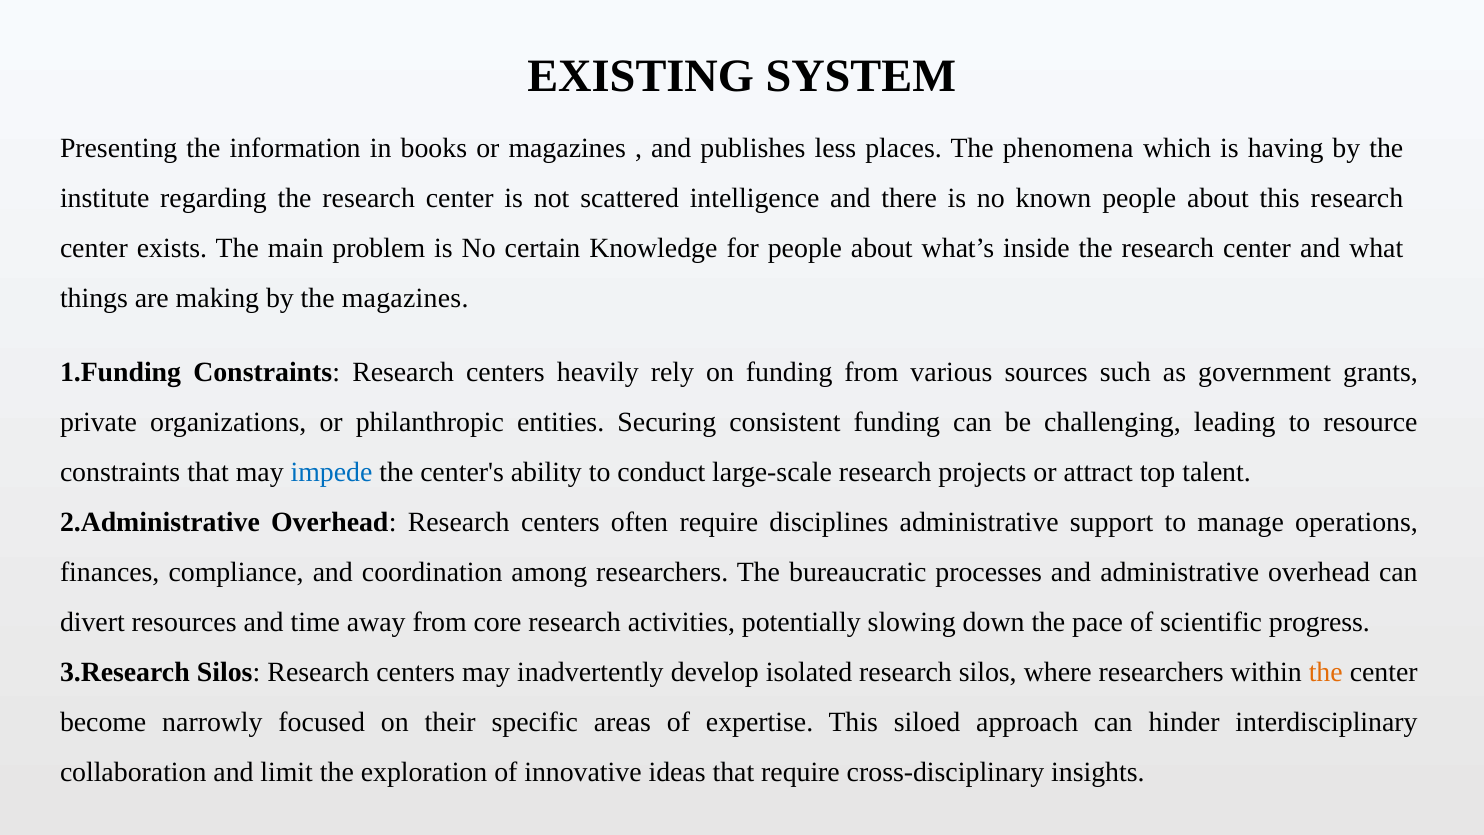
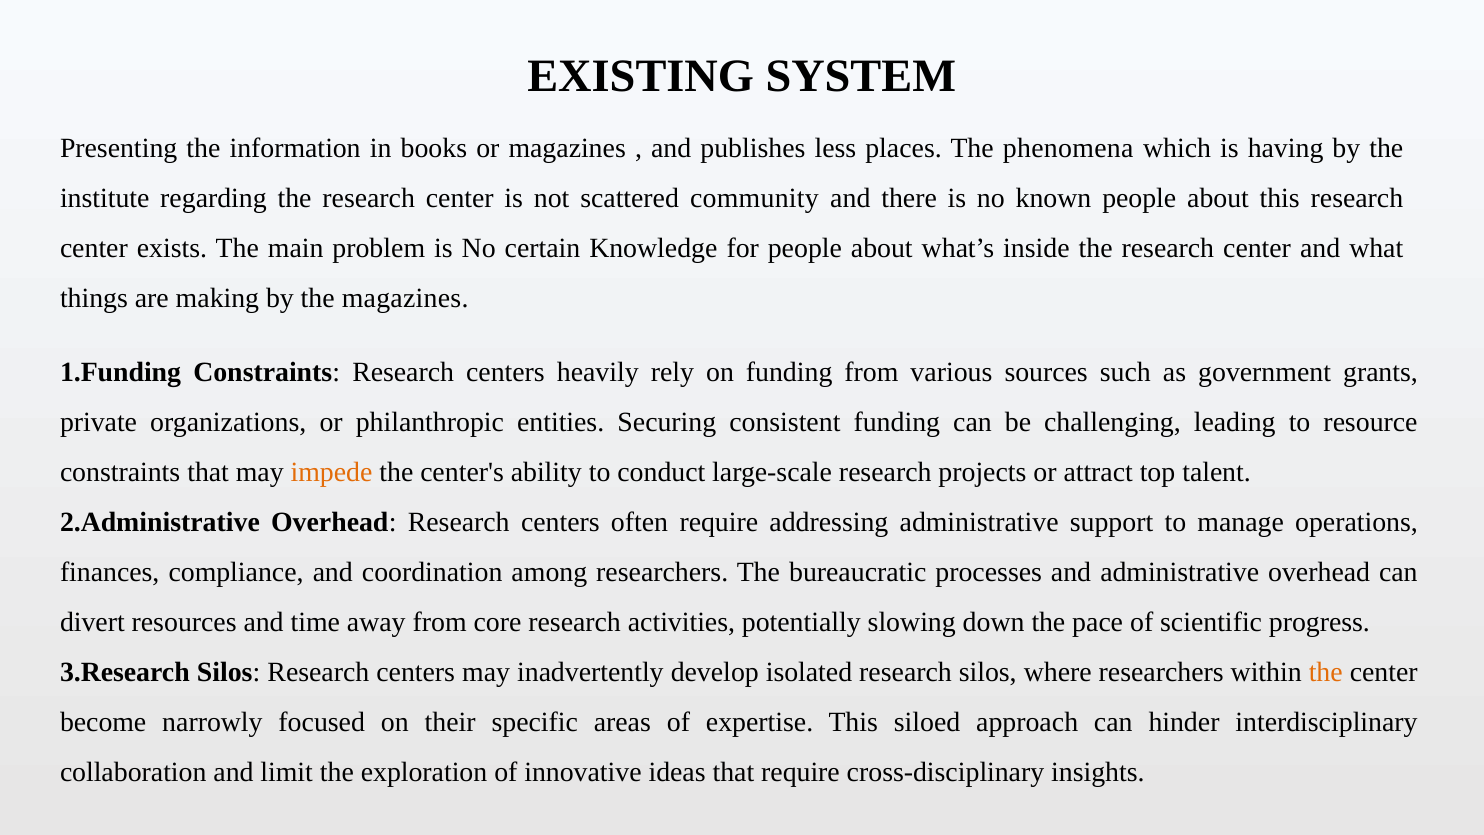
intelligence: intelligence -> community (754, 198)
impede colour: blue -> orange (332, 472)
disciplines: disciplines -> addressing (829, 522)
